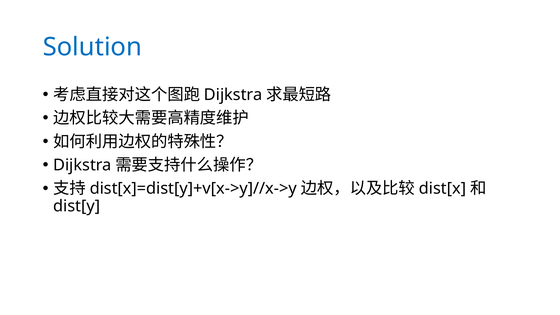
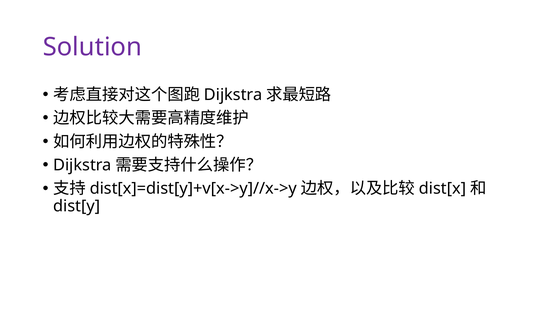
Solution colour: blue -> purple (92, 47)
